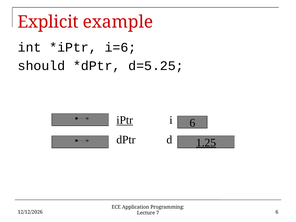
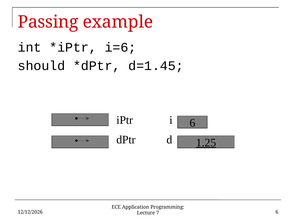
Explicit: Explicit -> Passing (48, 22)
d=5.25: d=5.25 -> d=1.45 (156, 66)
iPtr underline: present -> none (125, 120)
